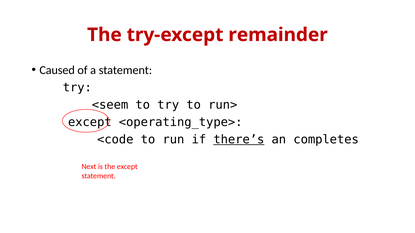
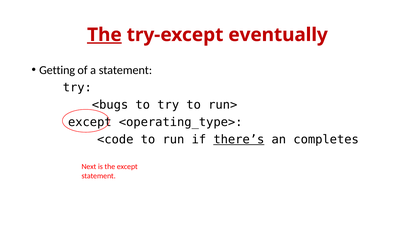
The underline: none -> present (104, 35)
remainder: remainder -> eventually (278, 35)
Caused: Caused -> Getting (57, 70)
<seem: <seem -> <bugs (110, 105)
